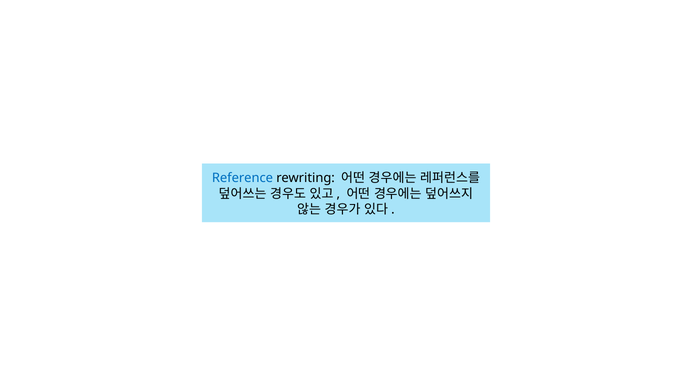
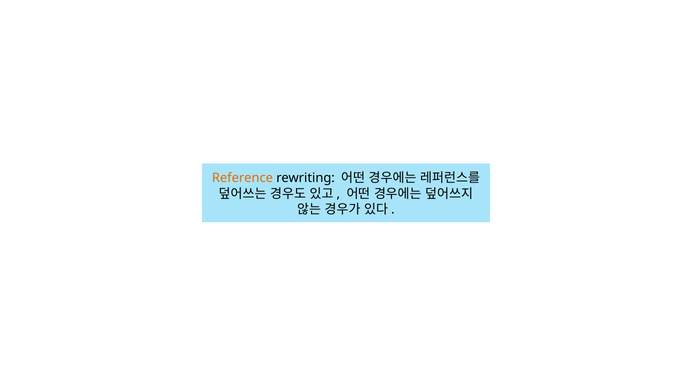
Reference colour: blue -> orange (242, 178)
